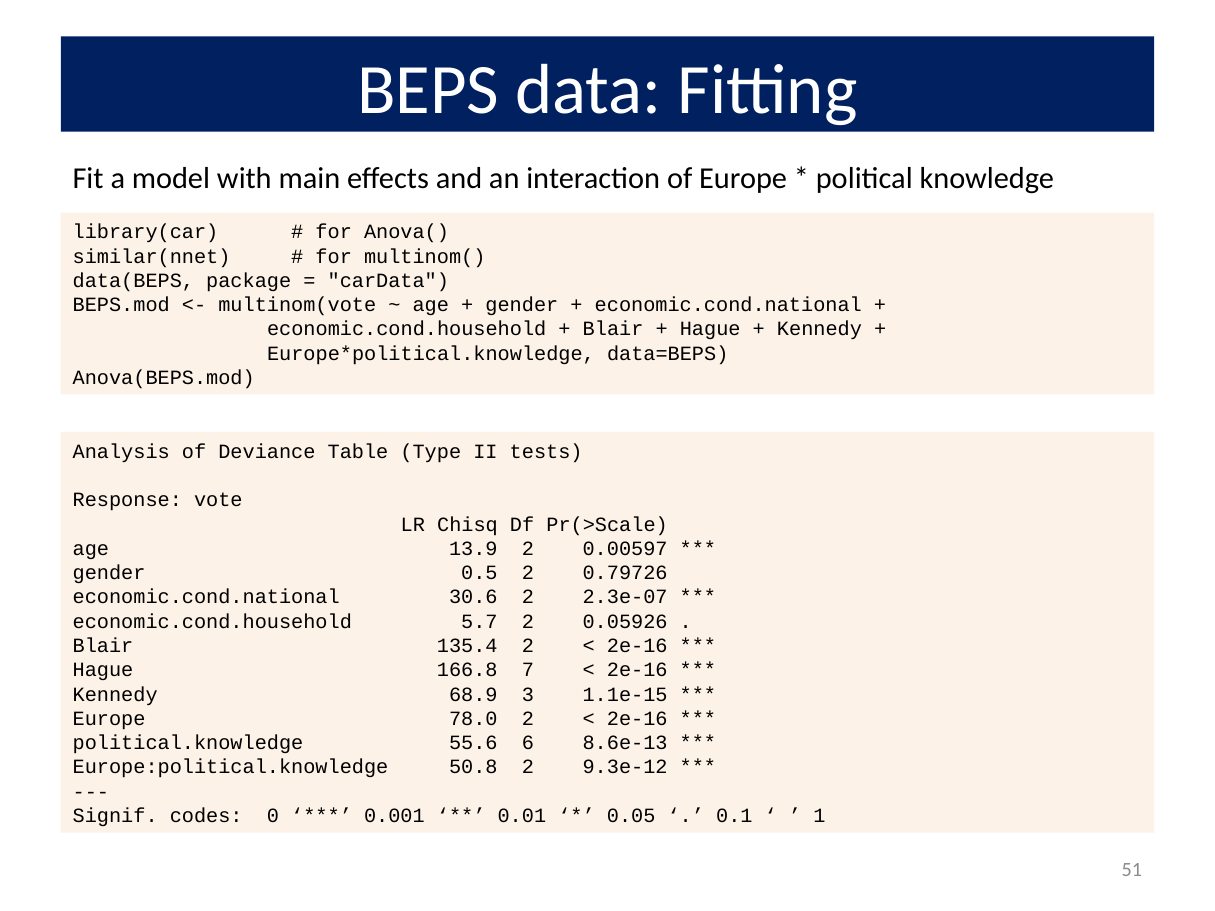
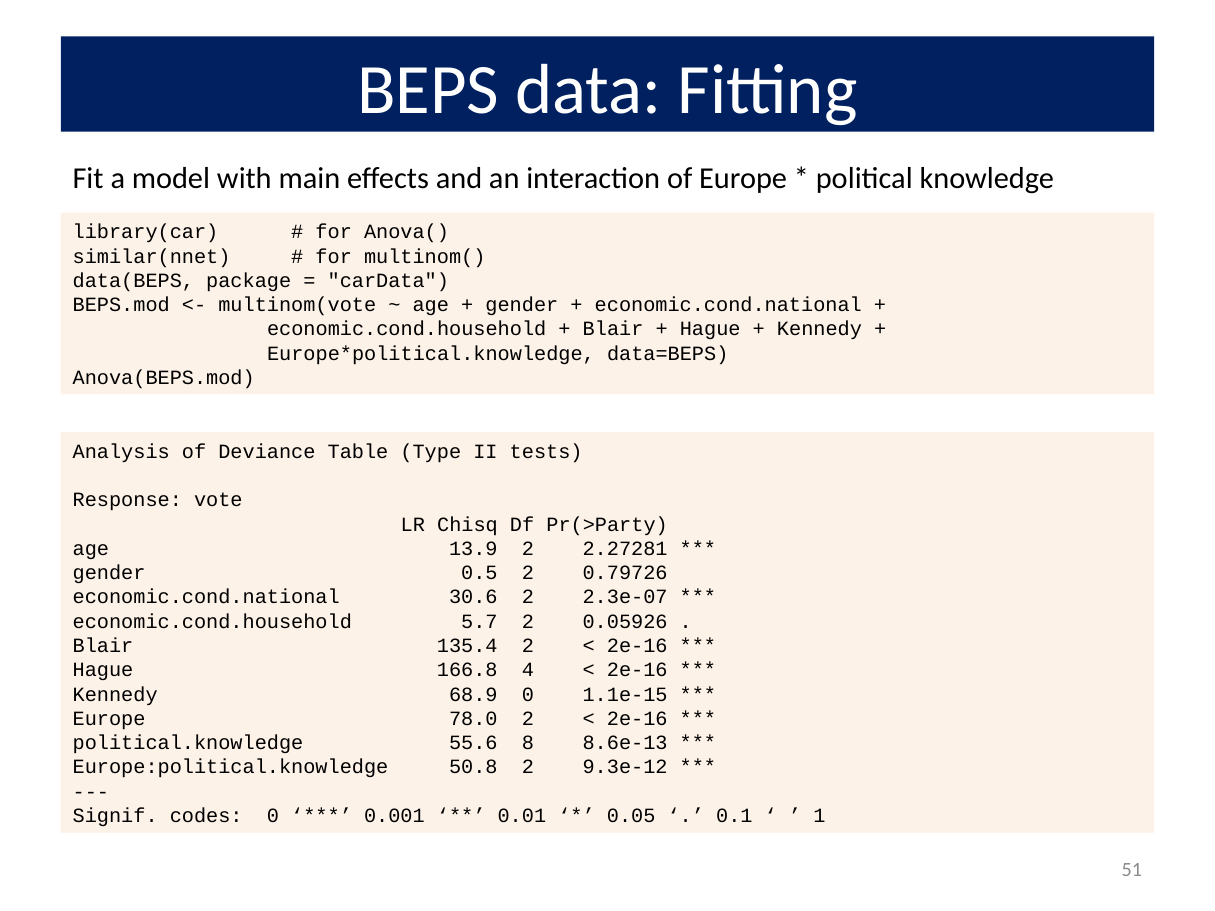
Pr(>Scale: Pr(>Scale -> Pr(>Party (607, 524)
0.00597: 0.00597 -> 2.27281 (625, 549)
7: 7 -> 4 (528, 670)
68.9 3: 3 -> 0 (528, 695)
6: 6 -> 8 (528, 743)
